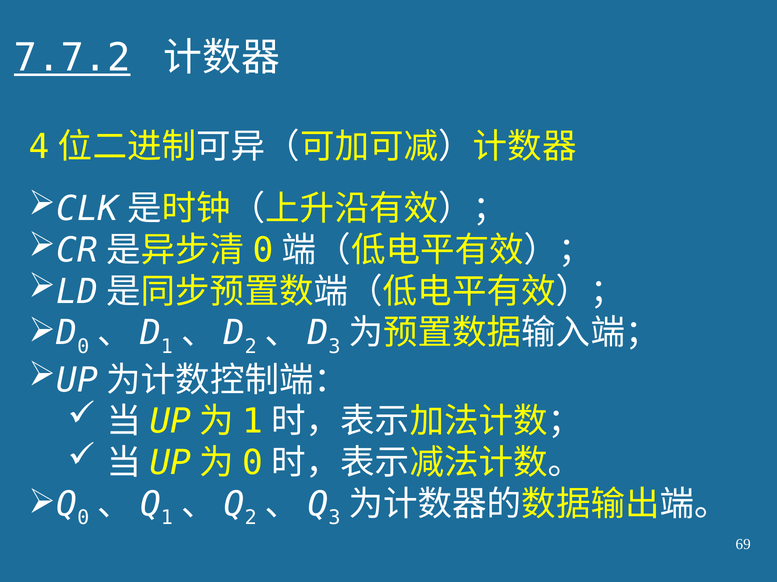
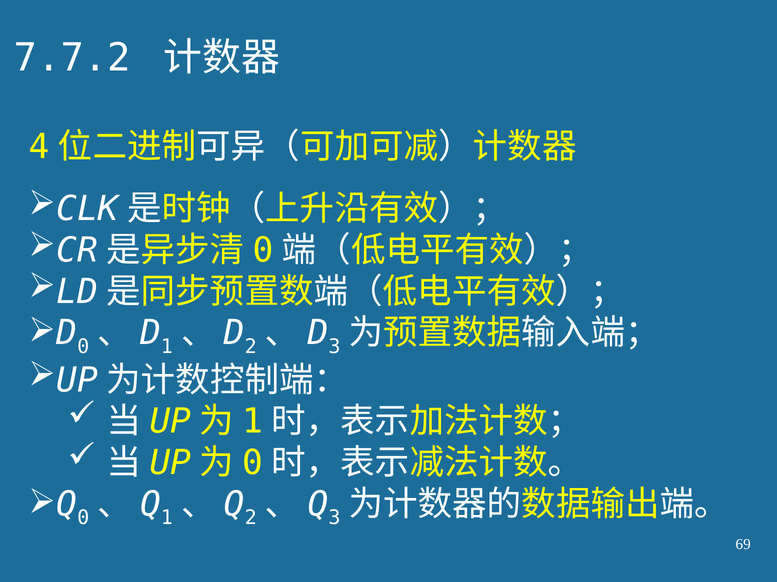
7.7.2 underline: present -> none (72, 58)
